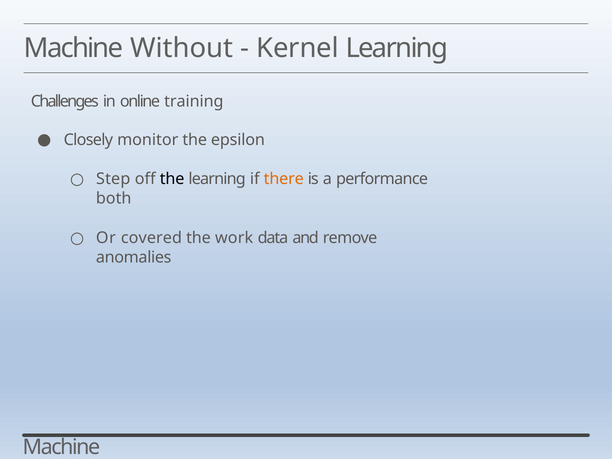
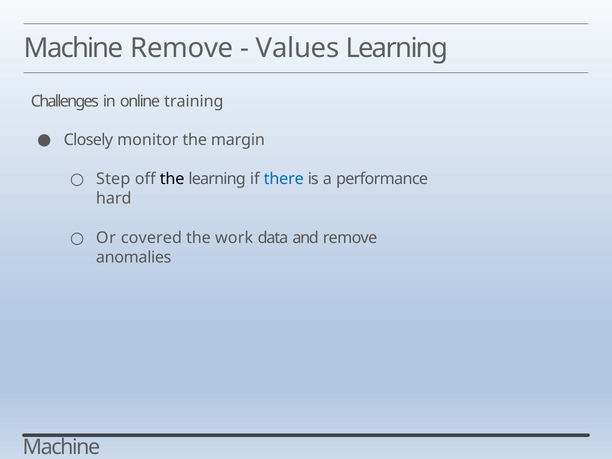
Machine Without: Without -> Remove (182, 48)
Kernel: Kernel -> Values (298, 48)
epsilon: epsilon -> margin (238, 140)
there colour: orange -> blue (284, 179)
both: both -> hard (114, 199)
